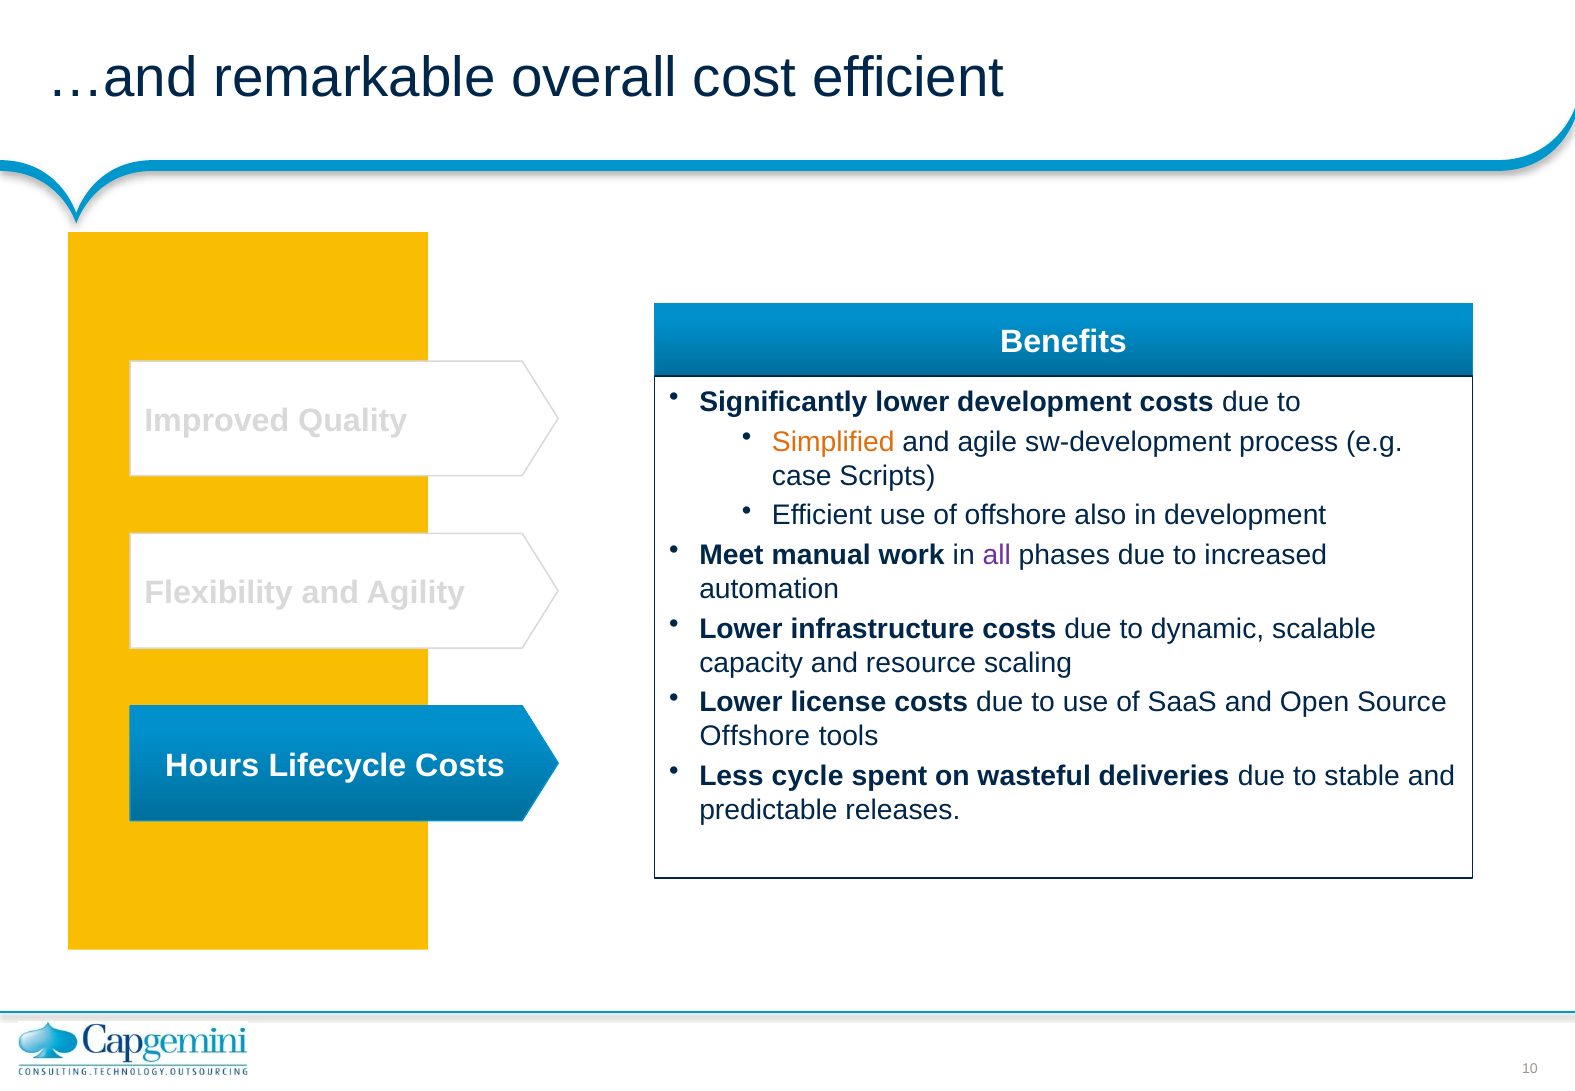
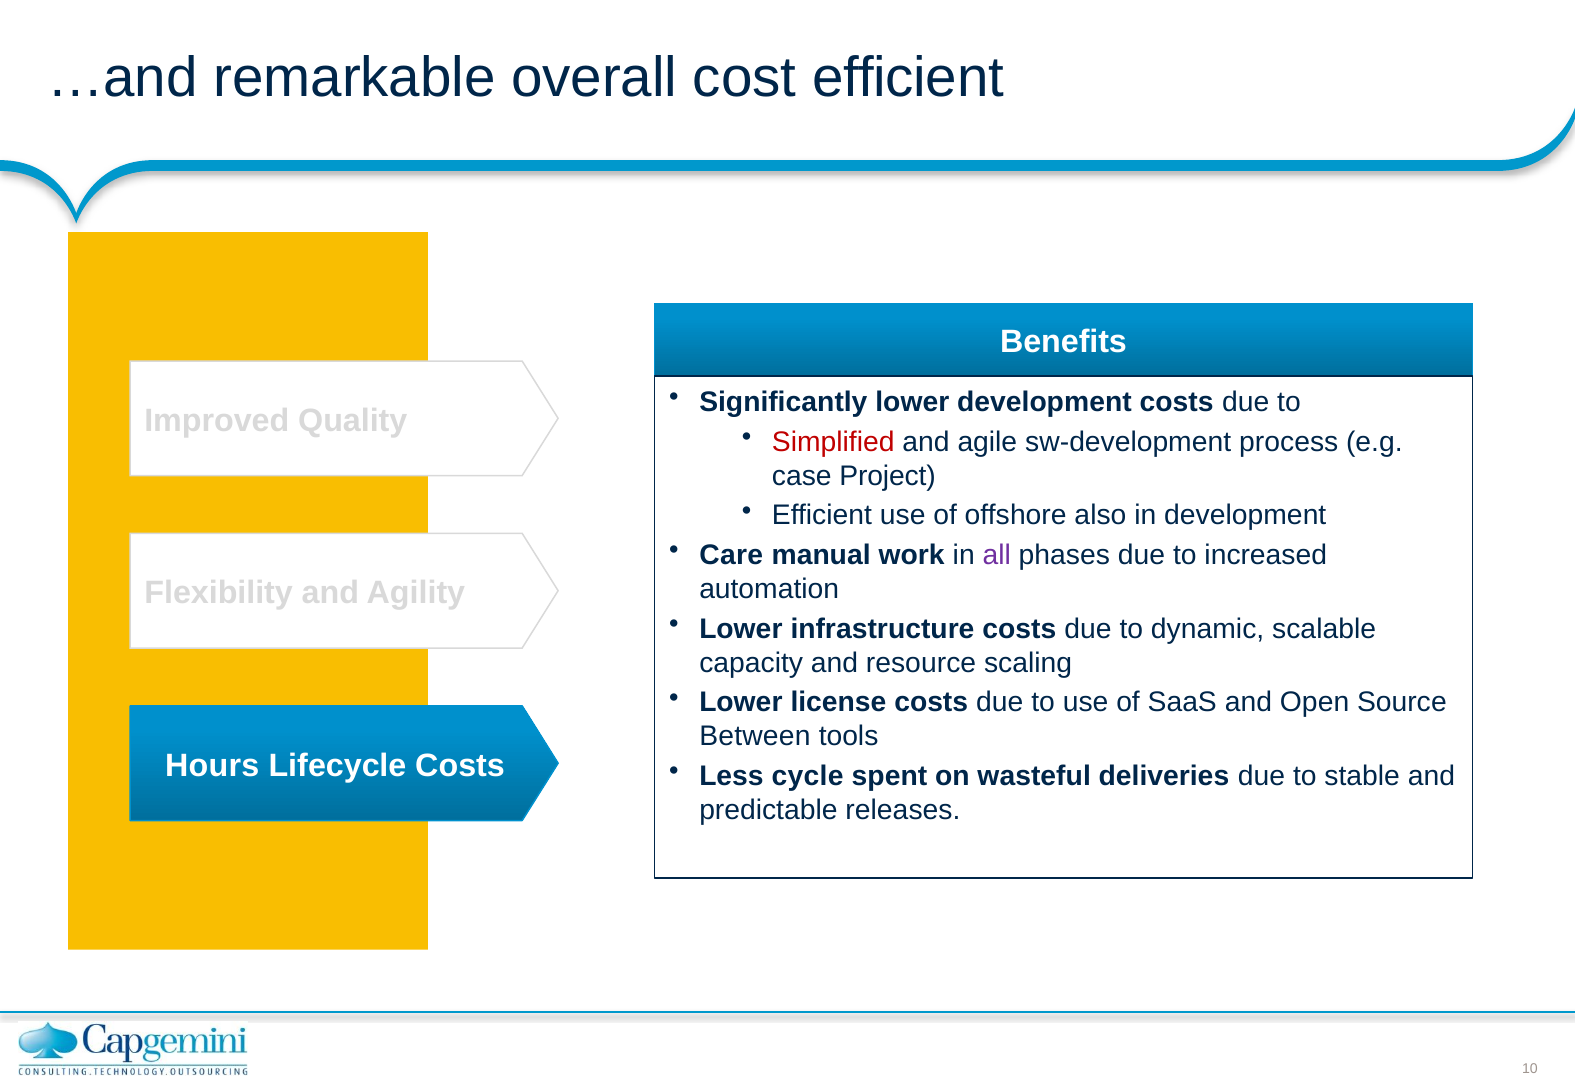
Simplified colour: orange -> red (833, 442)
Scripts: Scripts -> Project (888, 476)
Meet: Meet -> Care (731, 555)
Offshore: Offshore -> Between (755, 736)
